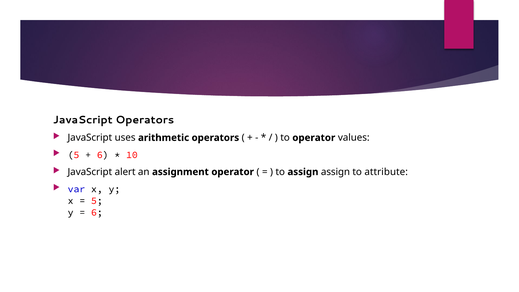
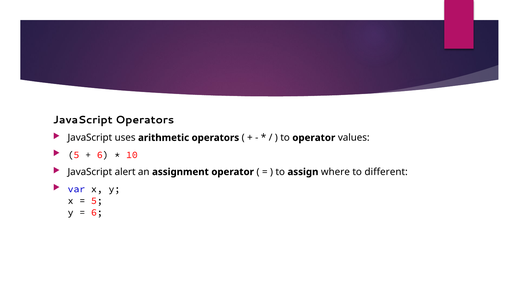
assign assign: assign -> where (335, 172)
attribute: attribute -> different (386, 172)
